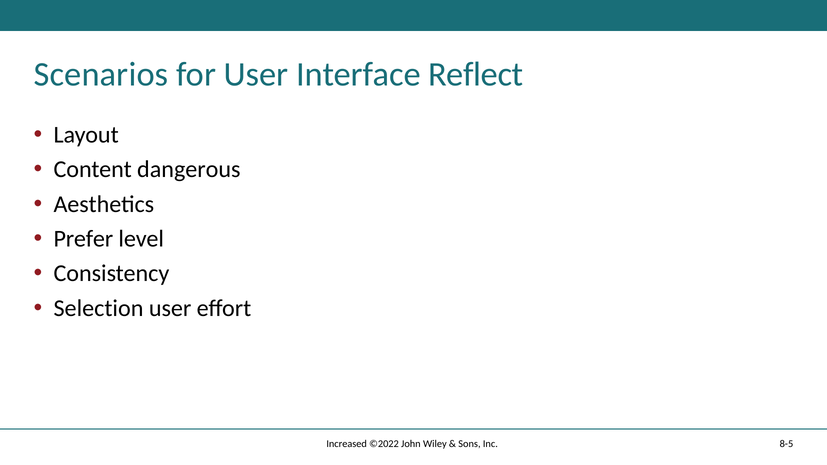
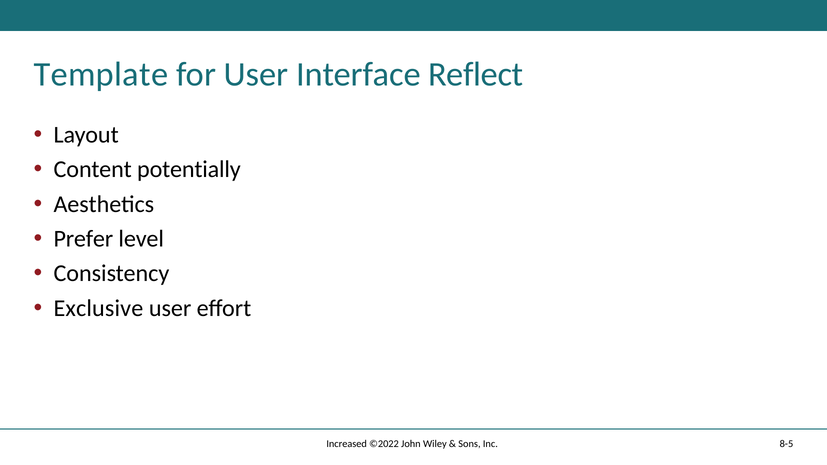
Scenarios: Scenarios -> Template (101, 74)
dangerous: dangerous -> potentially (189, 169)
Selection: Selection -> Exclusive (98, 308)
